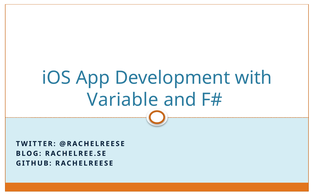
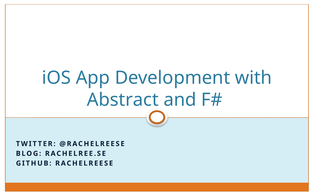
Variable: Variable -> Abstract (123, 100)
